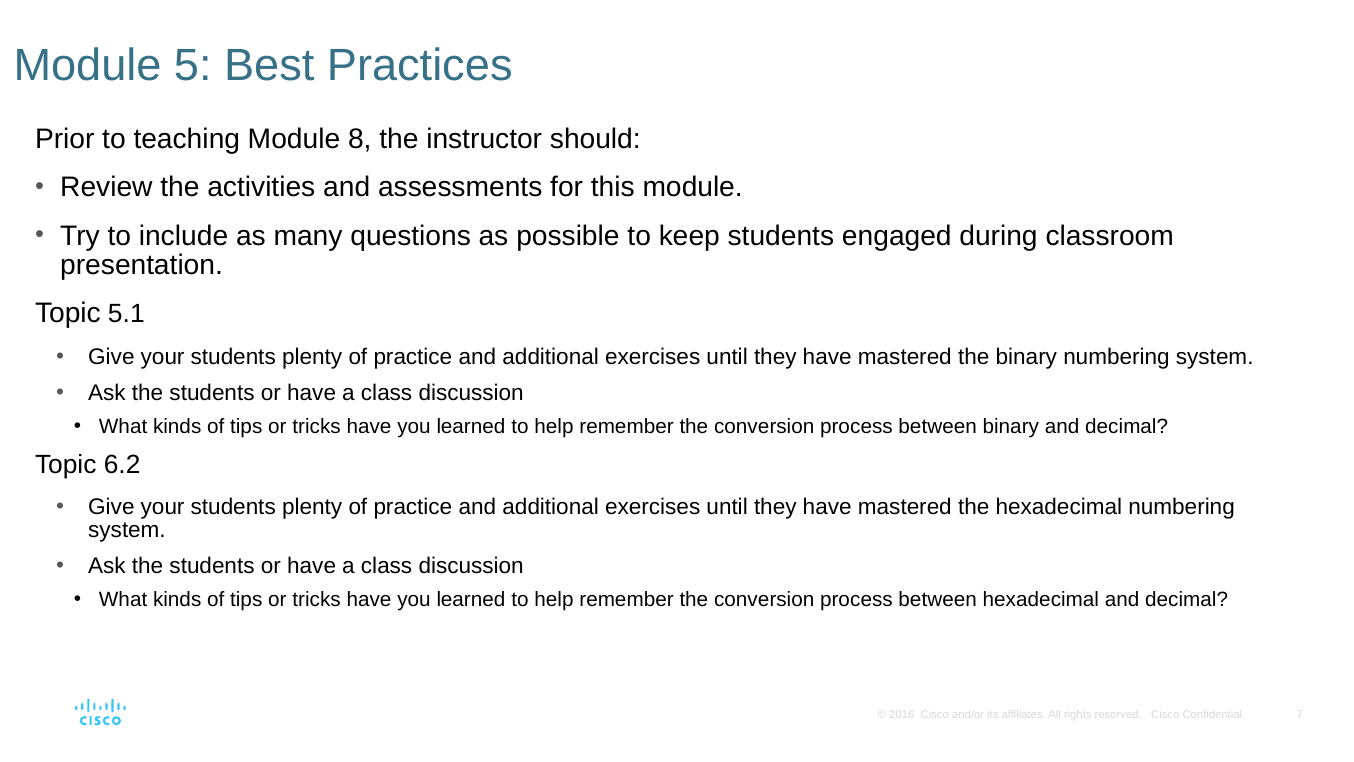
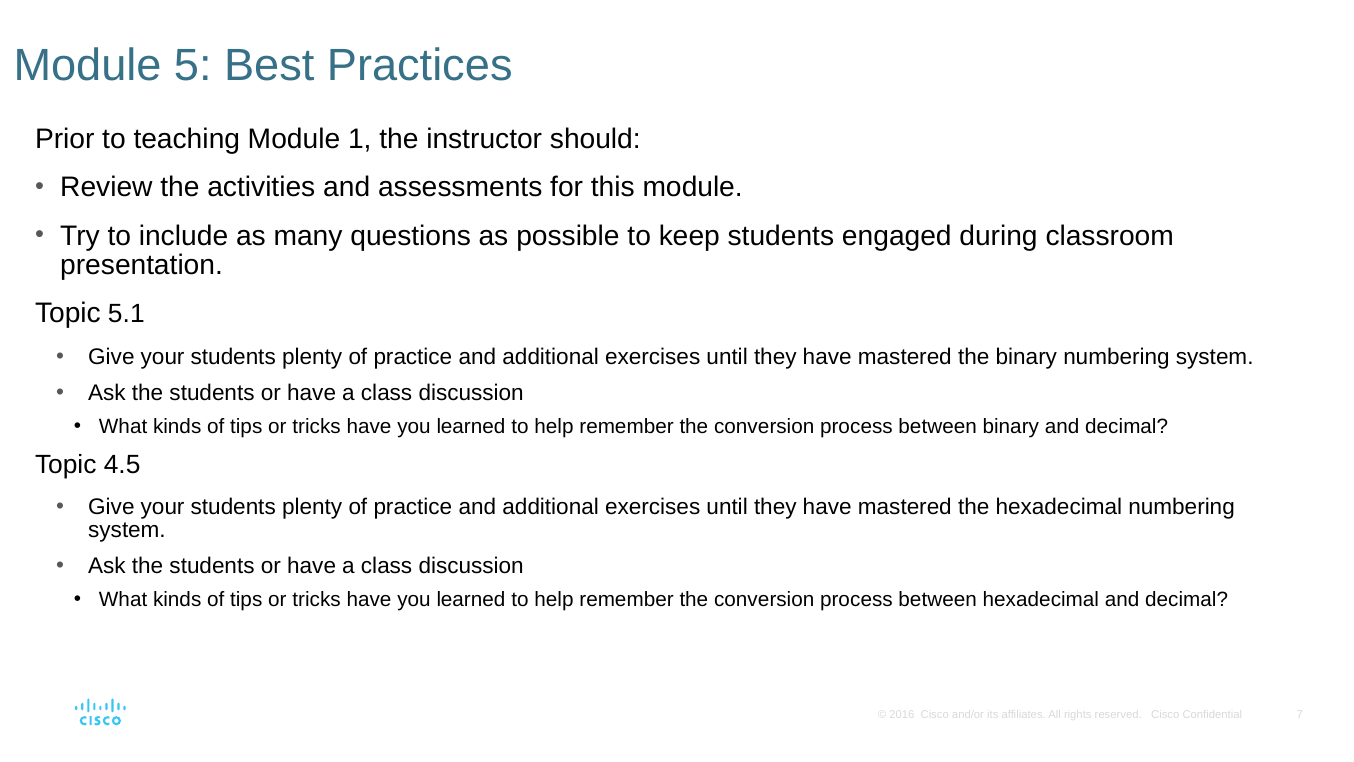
8: 8 -> 1 (360, 139)
6.2: 6.2 -> 4.5 (122, 464)
